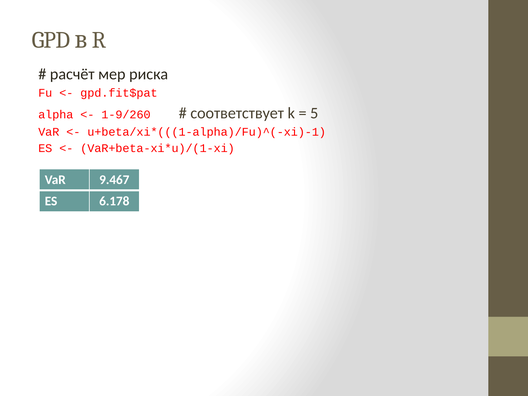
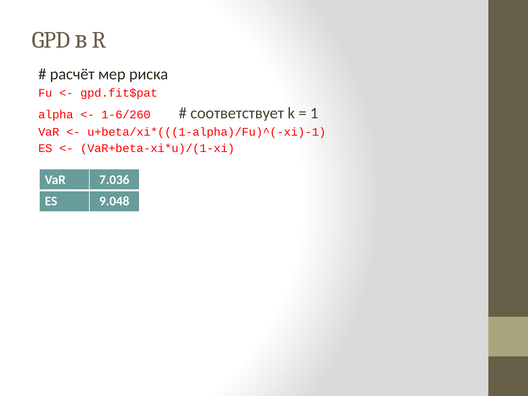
1-9/260: 1-9/260 -> 1-6/260 (126, 115)
5: 5 -> 1 (314, 113)
9.467: 9.467 -> 7.036 (114, 180)
6.178: 6.178 -> 9.048 (114, 201)
